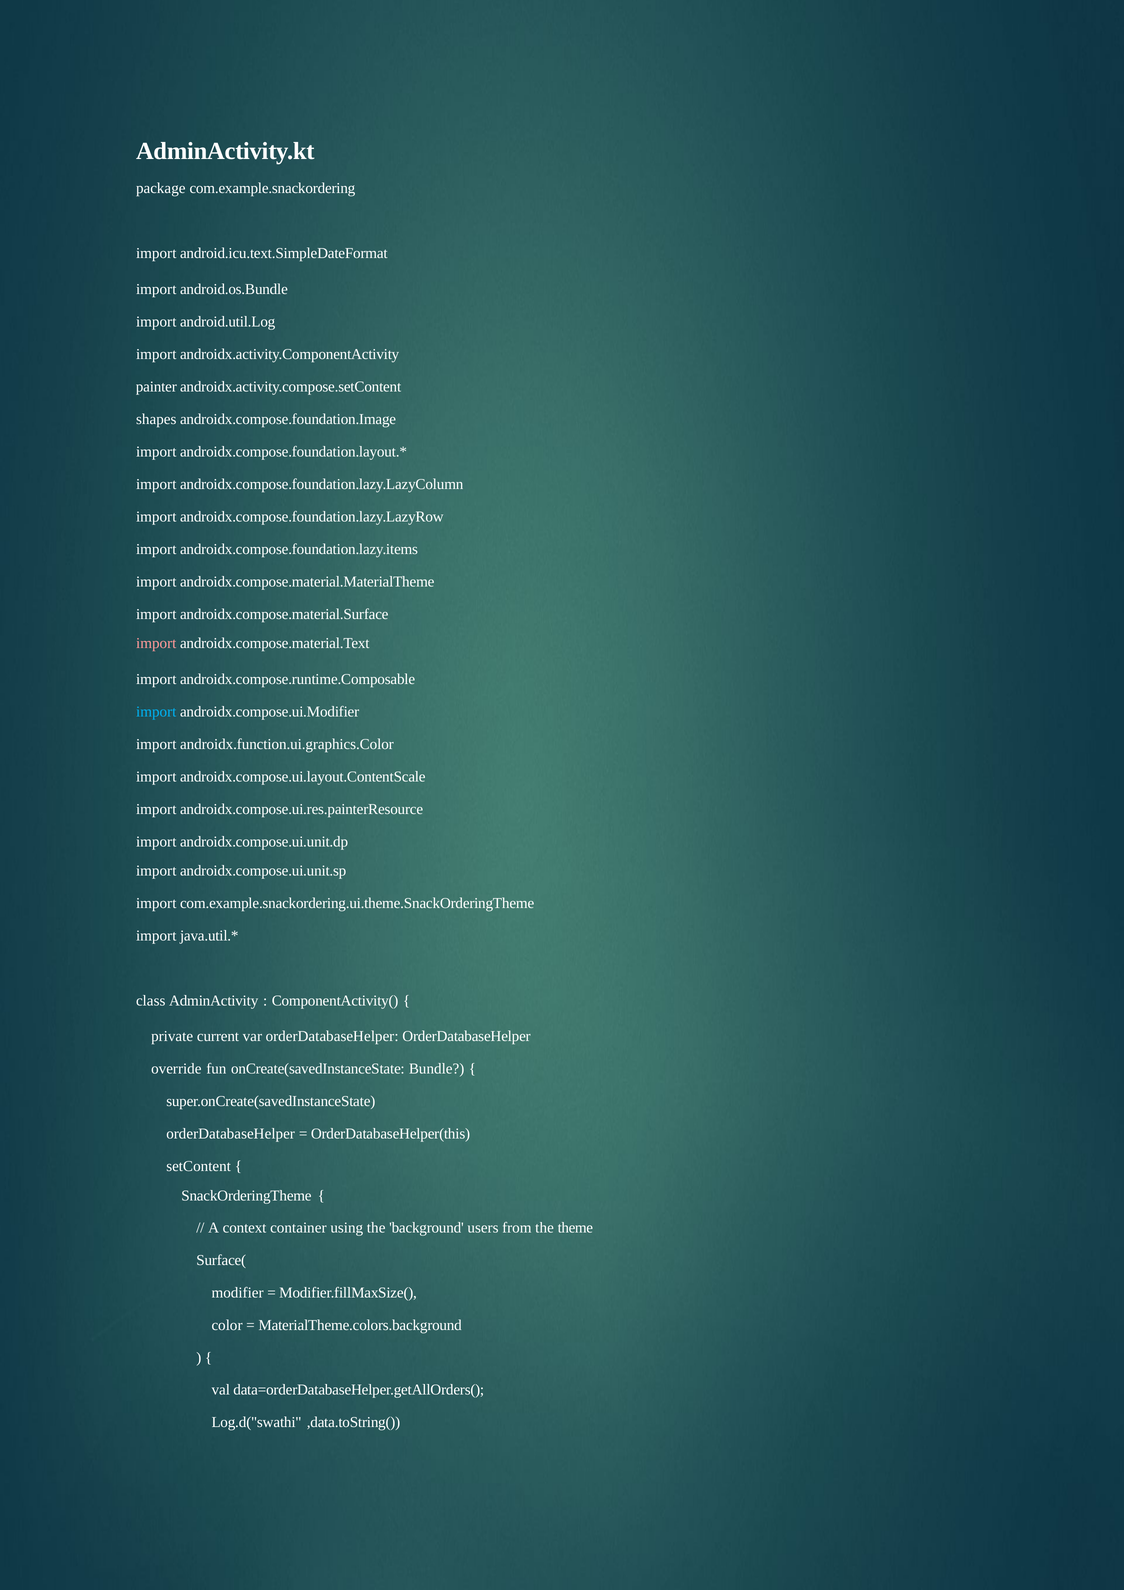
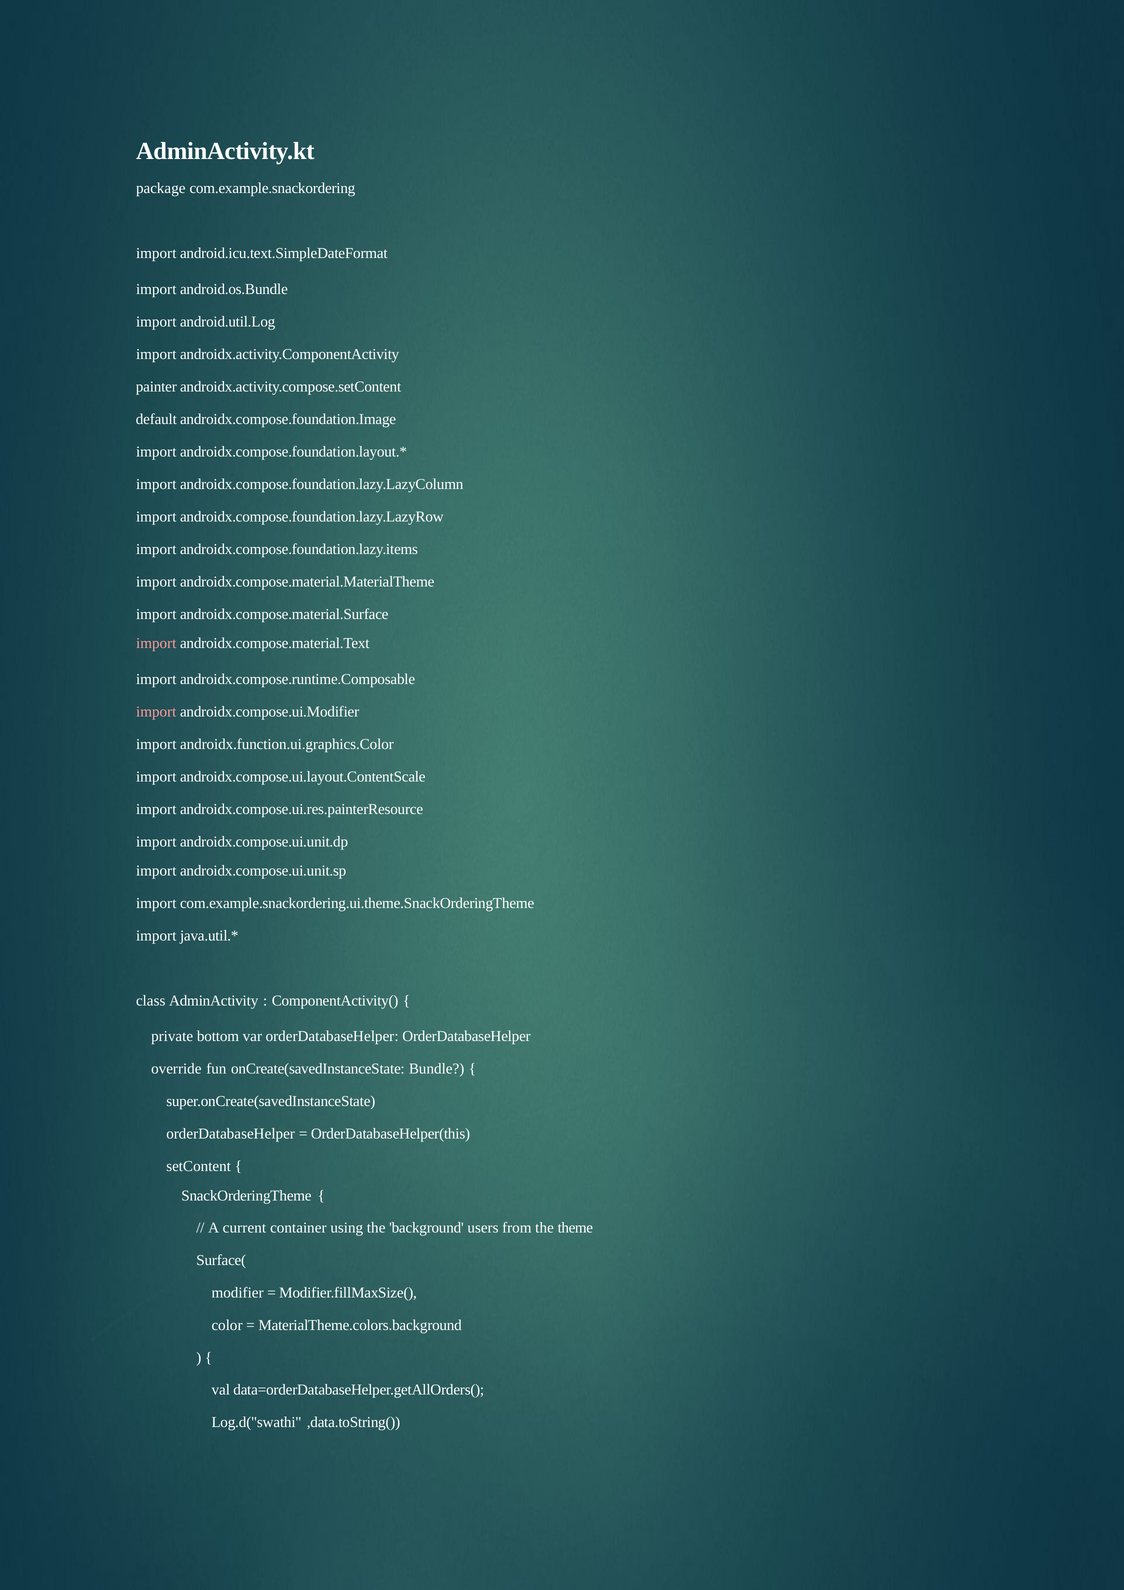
shapes: shapes -> default (156, 420)
import colour: light blue -> pink (156, 712)
current: current -> bottom (218, 1037)
context: context -> current (244, 1228)
